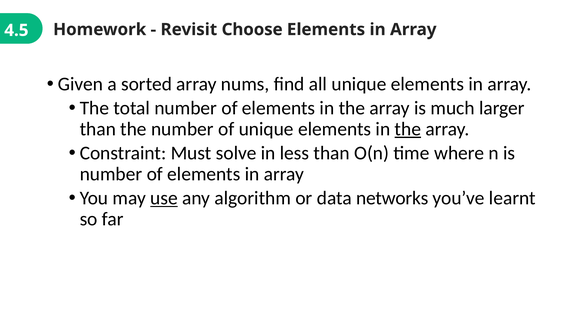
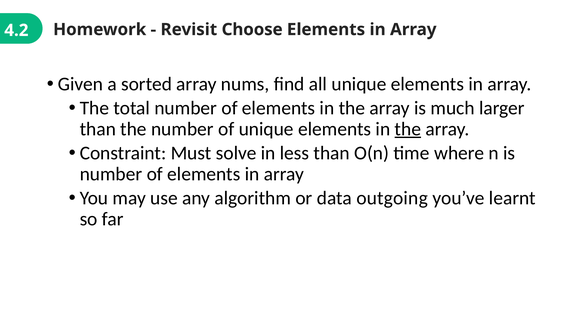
4.5: 4.5 -> 4.2 (16, 30)
use underline: present -> none (164, 198)
networks: networks -> outgoing (392, 198)
